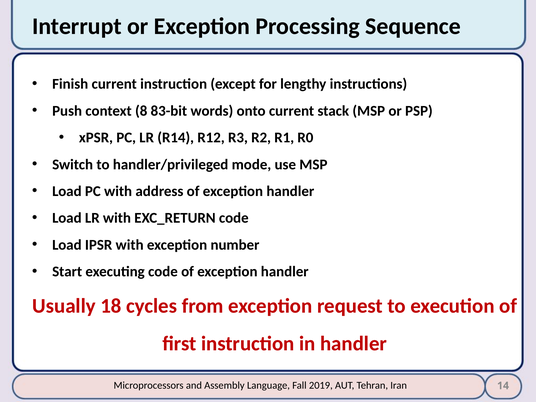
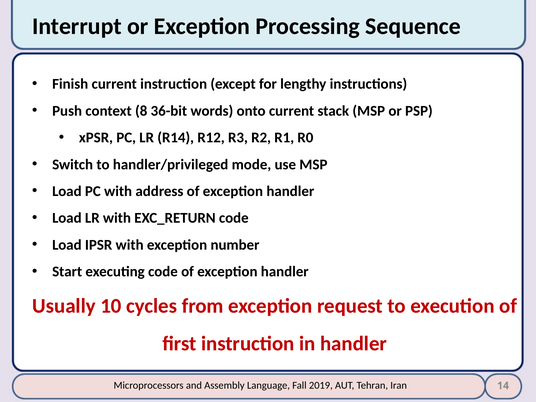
83-bit: 83-bit -> 36-bit (169, 111)
18: 18 -> 10 (111, 306)
